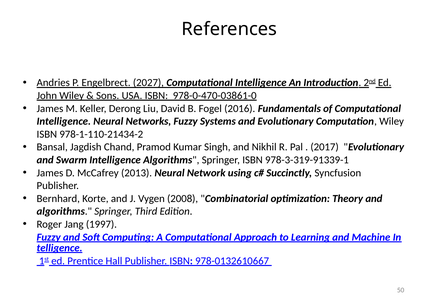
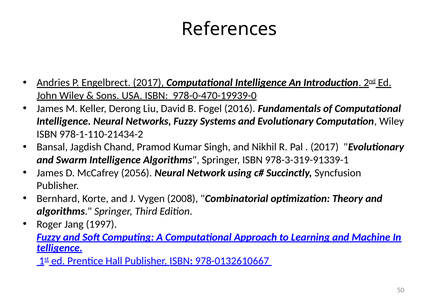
Engelbrect 2027: 2027 -> 2017 (148, 83)
978-0-470-03861-0: 978-0-470-03861-0 -> 978-0-470-19939-0 (215, 96)
2013: 2013 -> 2056 (137, 173)
